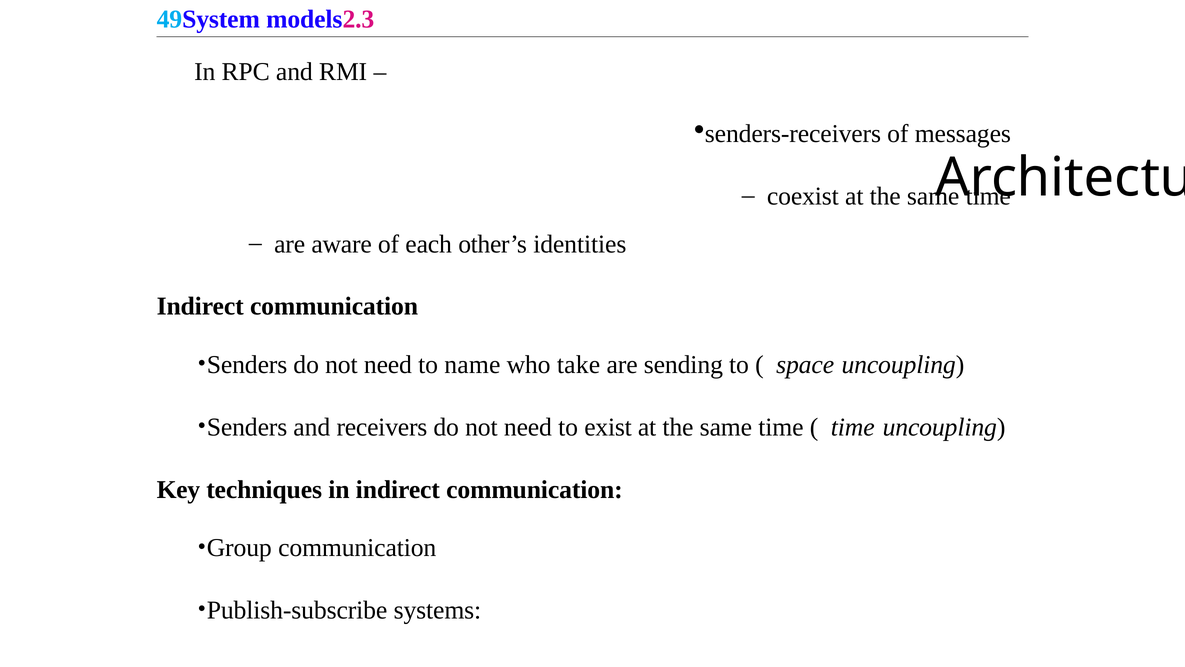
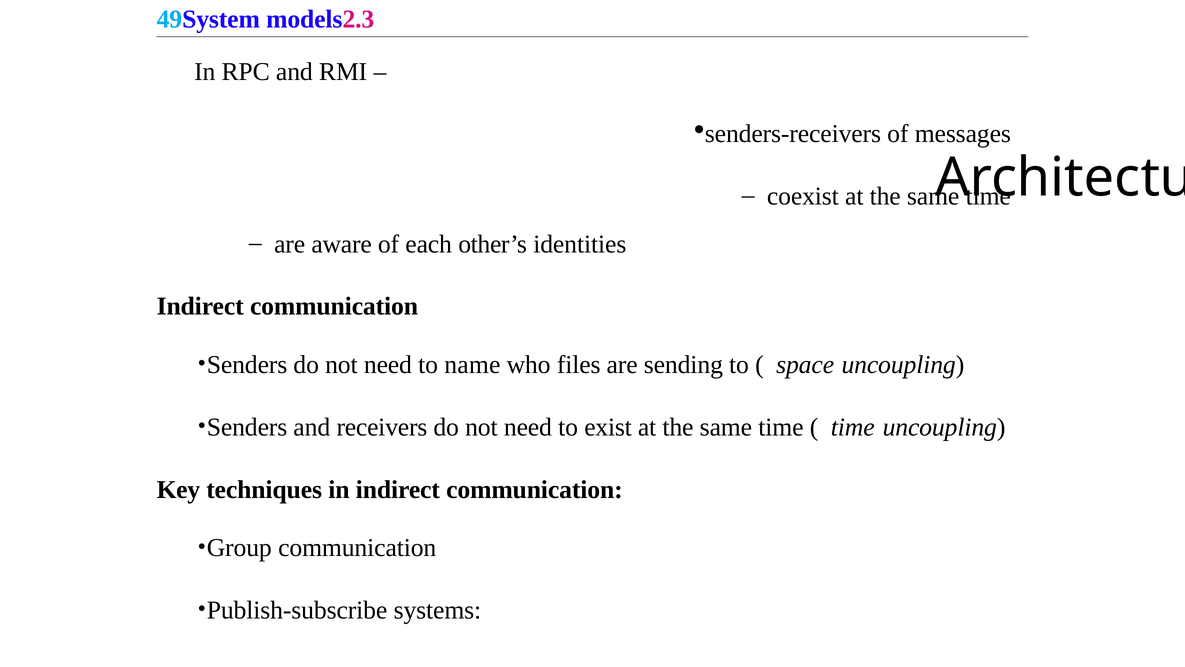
take: take -> files (579, 365)
